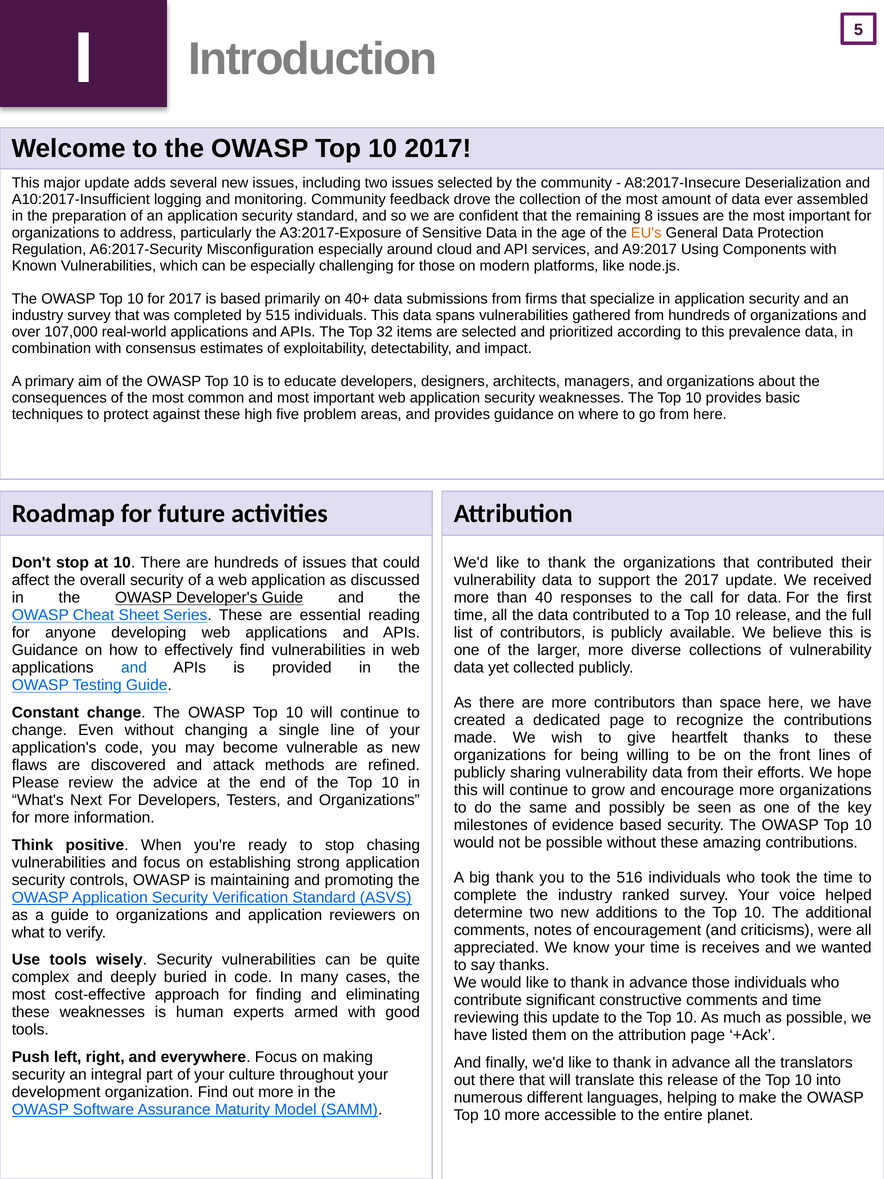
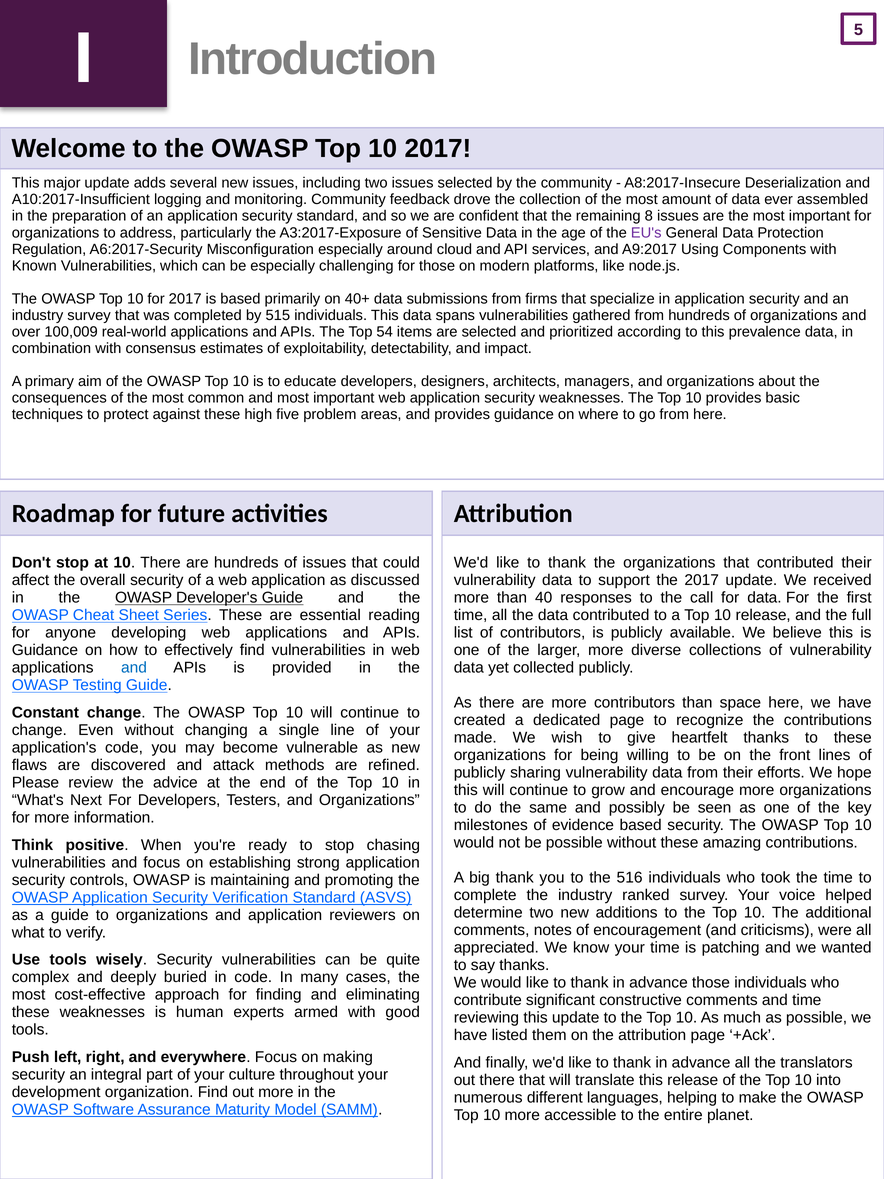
EU's colour: orange -> purple (646, 233)
107,000: 107,000 -> 100,009 (71, 332)
32: 32 -> 54 (385, 332)
receives: receives -> patching (731, 948)
